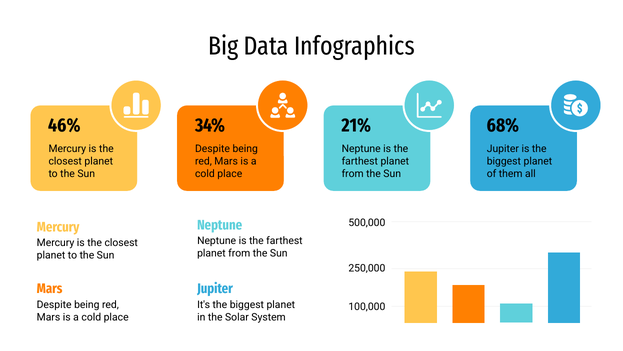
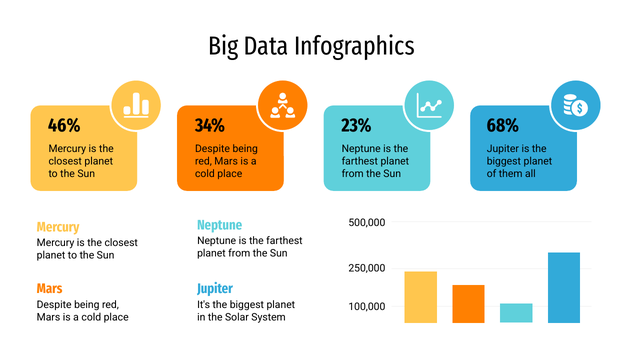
21%: 21% -> 23% (357, 125)
